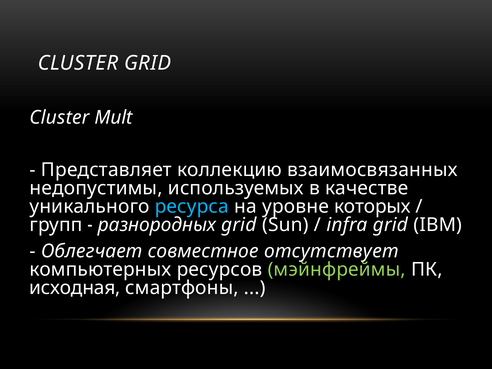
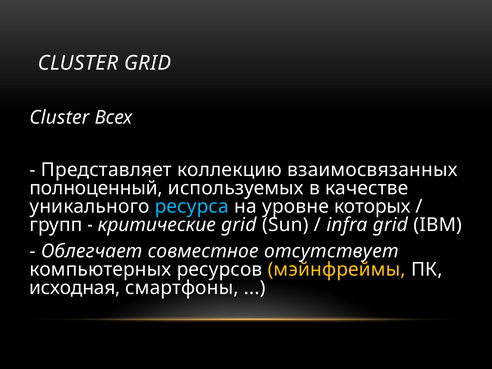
Mult: Mult -> Всех (114, 117)
недопустимы: недопустимы -> полноценный (96, 188)
разнородных: разнородных -> критические (157, 225)
мэйнфреймы colour: light green -> yellow (337, 269)
